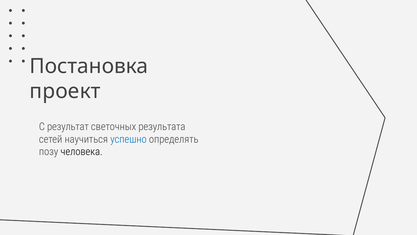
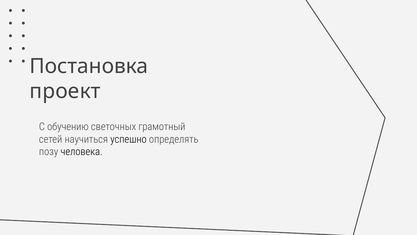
результат: результат -> обучению (68, 126)
результата: результата -> грамотный (162, 126)
успешно colour: blue -> black (128, 139)
